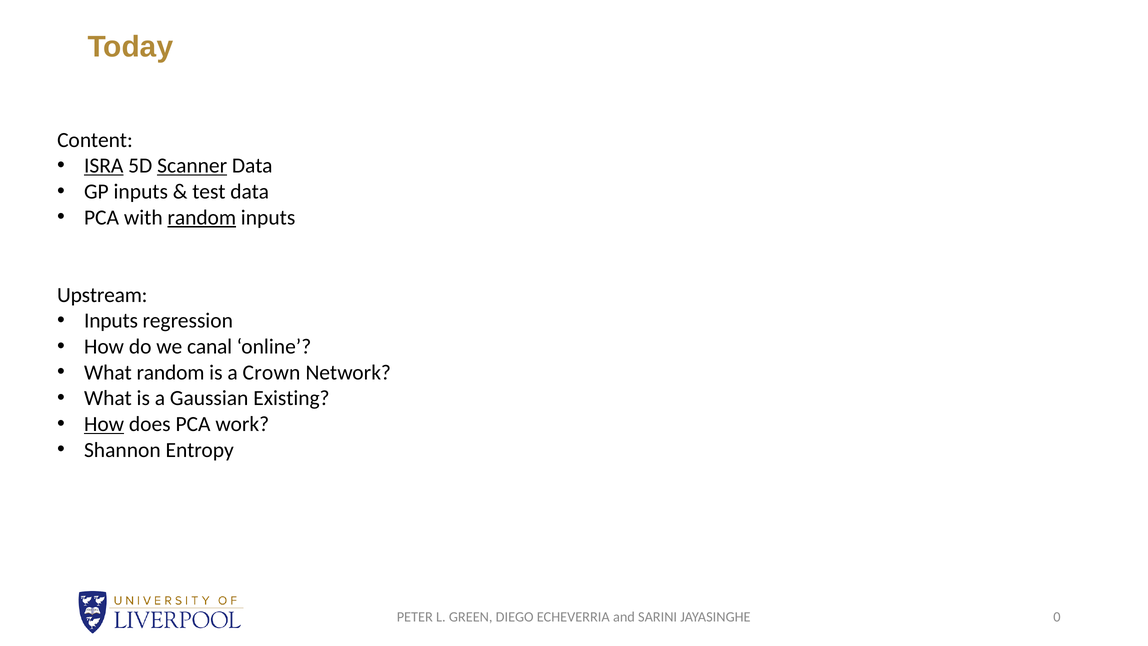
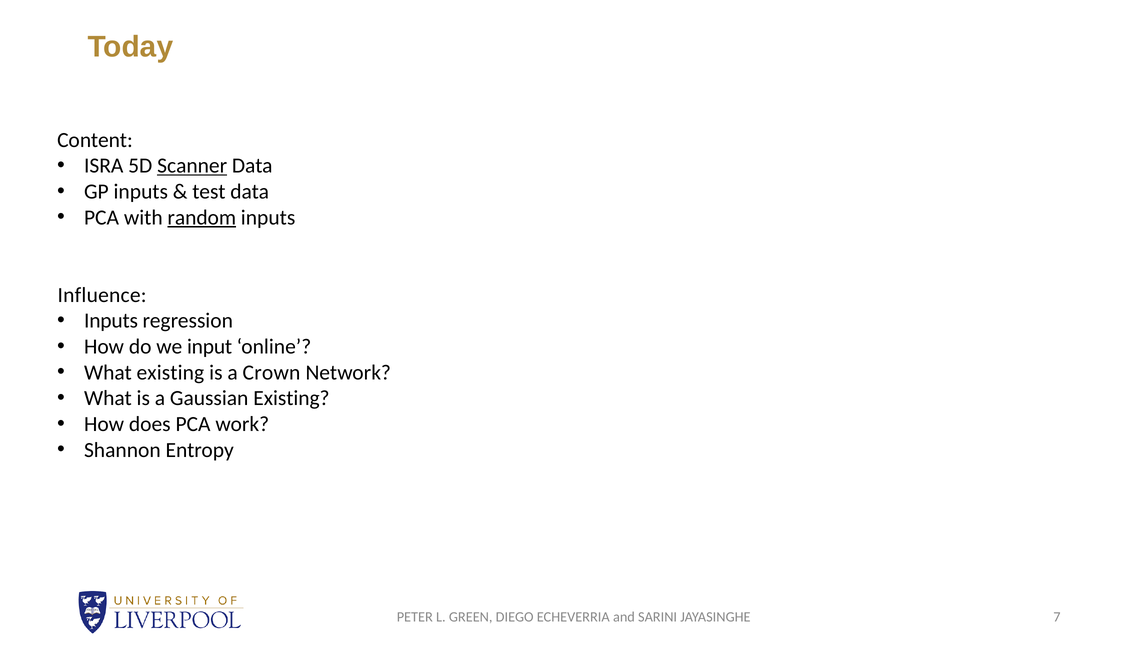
ISRA underline: present -> none (104, 166)
Upstream: Upstream -> Influence (102, 295)
canal: canal -> input (210, 347)
What random: random -> existing (170, 372)
How underline: present -> none (104, 424)
0: 0 -> 7 (1057, 617)
